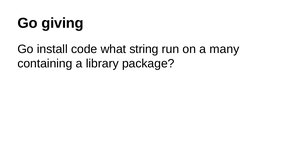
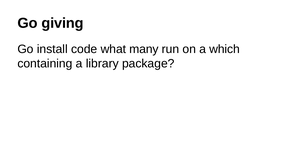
string: string -> many (144, 49)
many: many -> which (225, 49)
